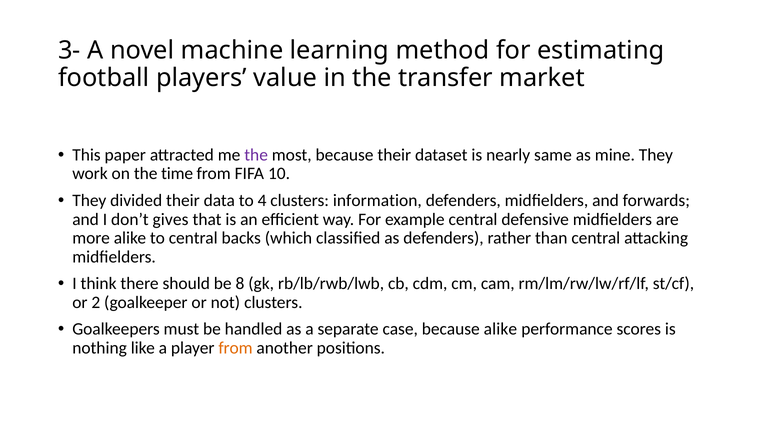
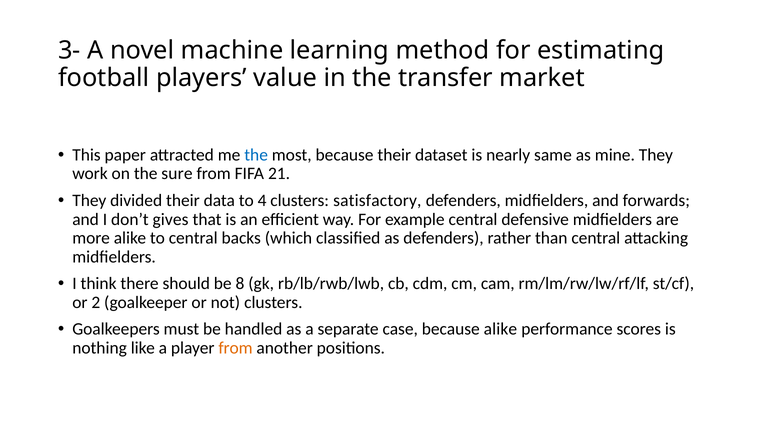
the colour: purple -> blue (256, 155)
time: time -> sure (177, 174)
10: 10 -> 21 (279, 174)
information: information -> satisfactory (377, 200)
